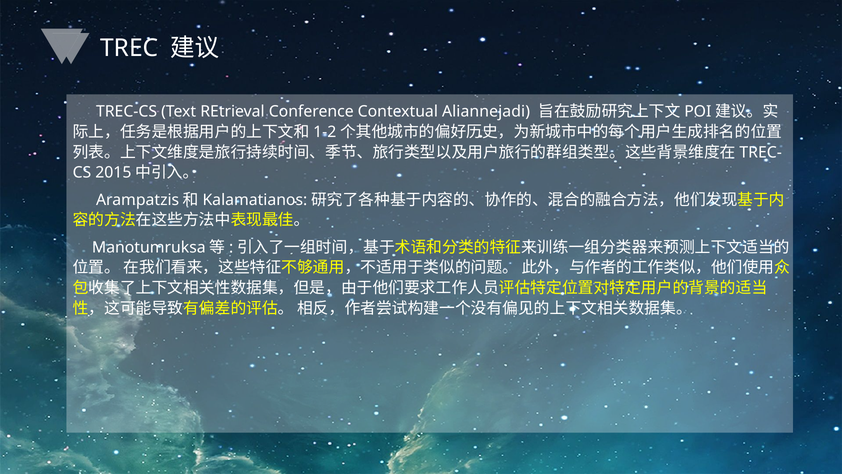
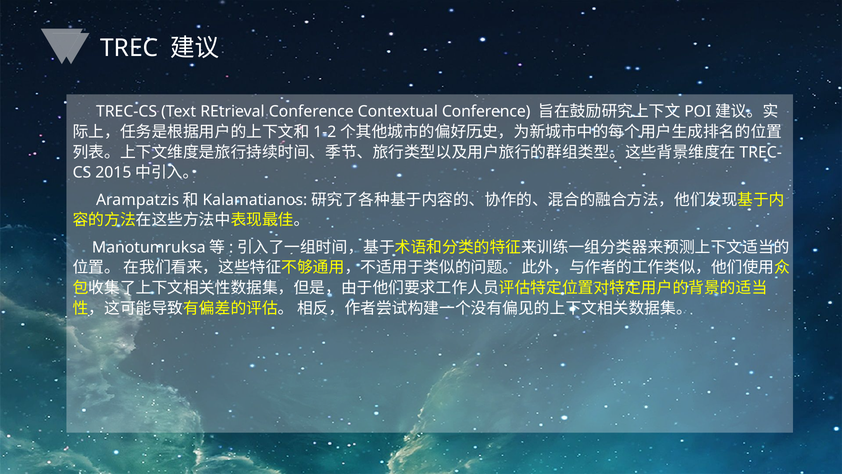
Contextual Aliannejadi: Aliannejadi -> Conference (486, 112)
